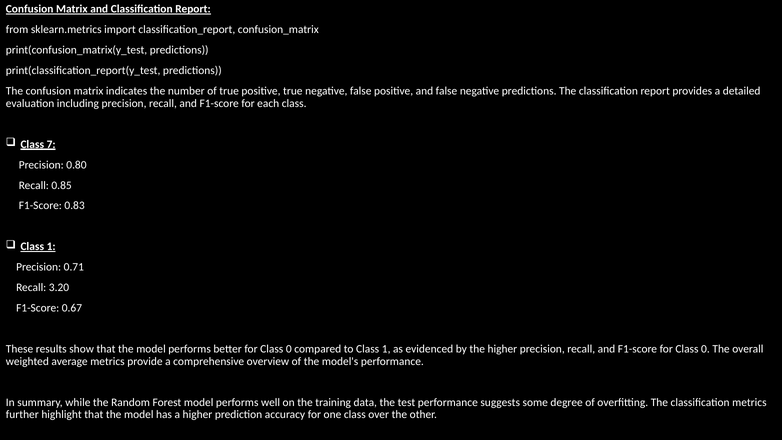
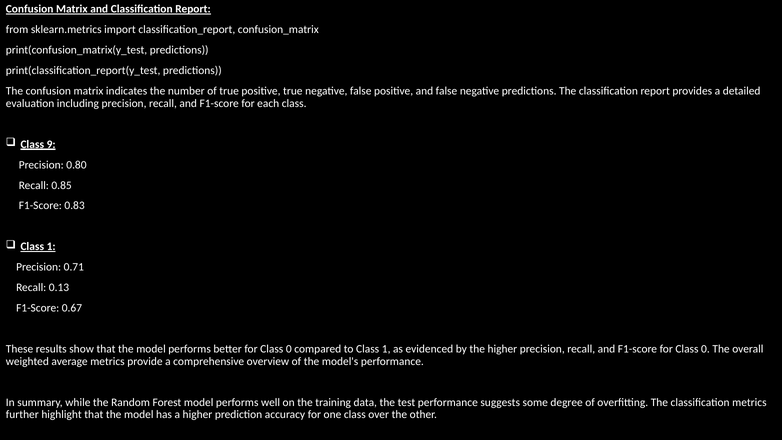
7: 7 -> 9 (51, 144)
3.20: 3.20 -> 0.13 (59, 288)
